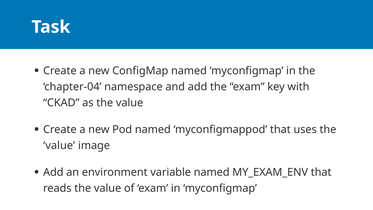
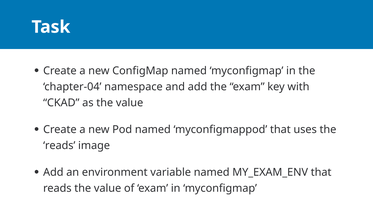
value: value -> reads (59, 145)
